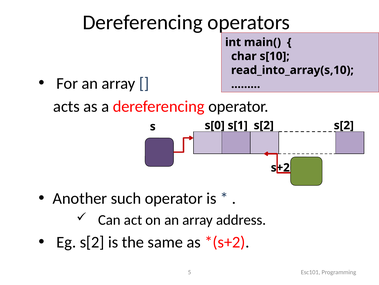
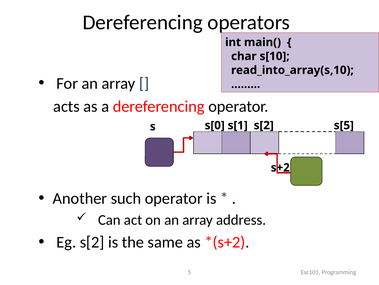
s[2 s[2: s[2 -> s[5 (344, 125)
